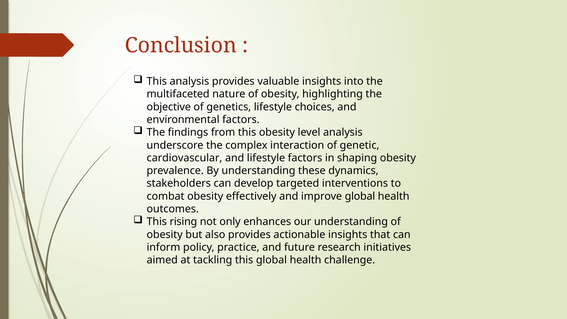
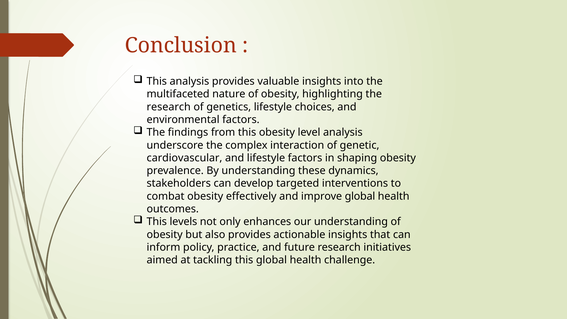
objective: objective -> research (169, 107)
rising: rising -> levels (183, 222)
